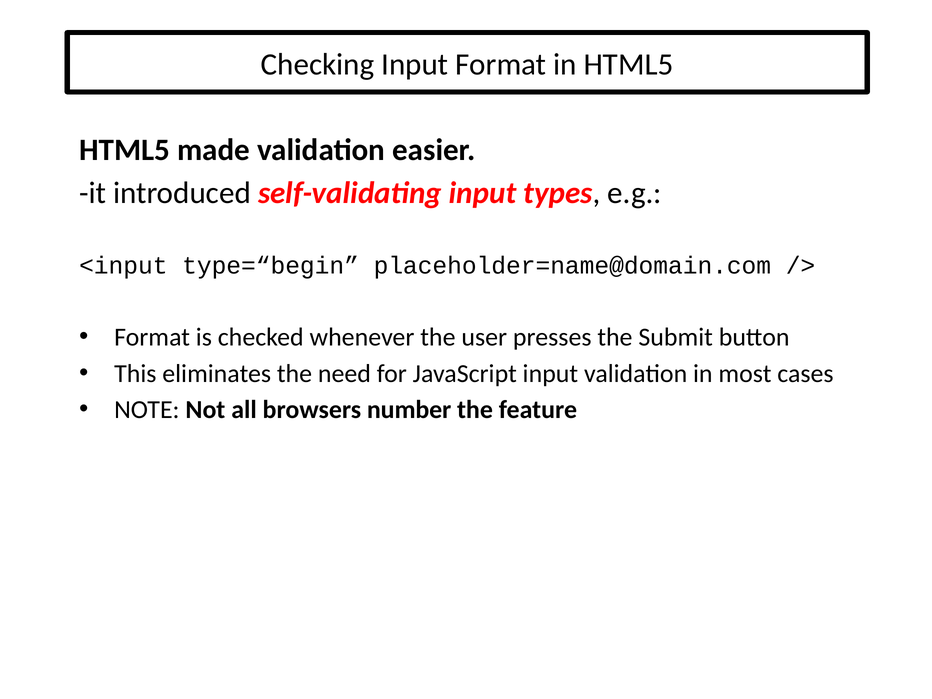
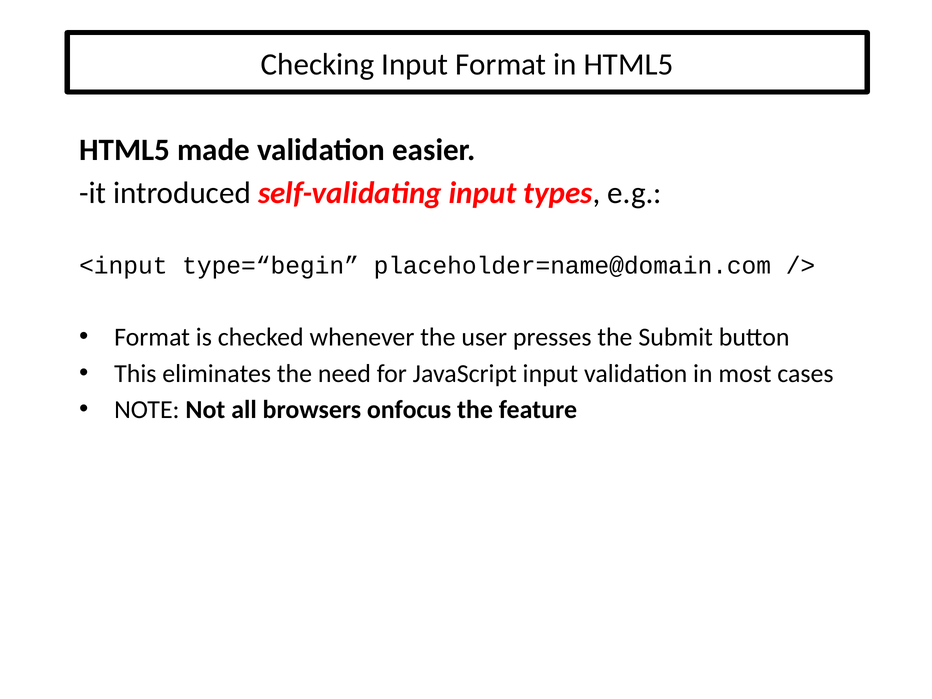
number: number -> onfocus (409, 410)
